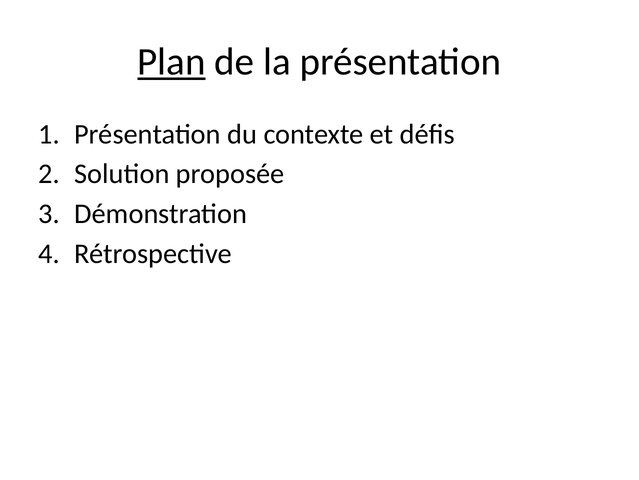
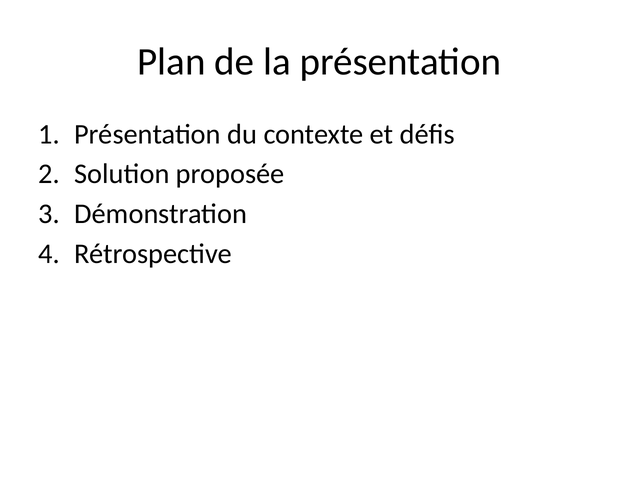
Plan underline: present -> none (171, 62)
